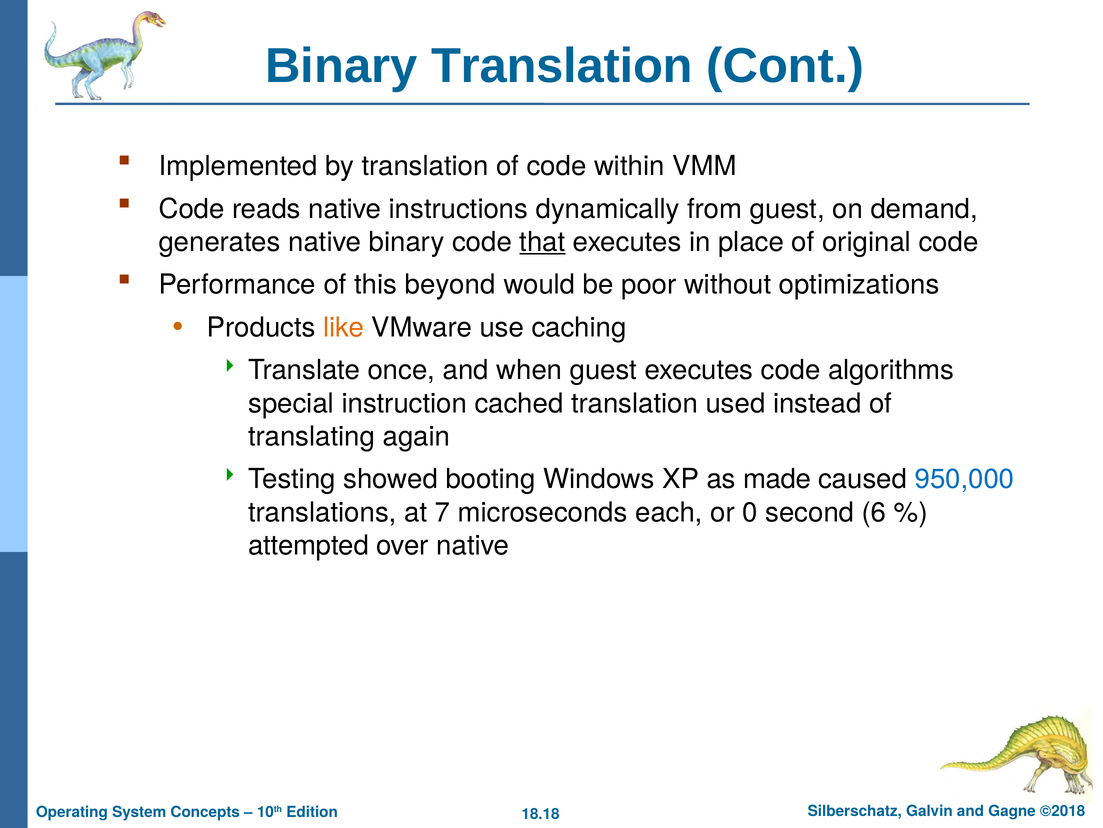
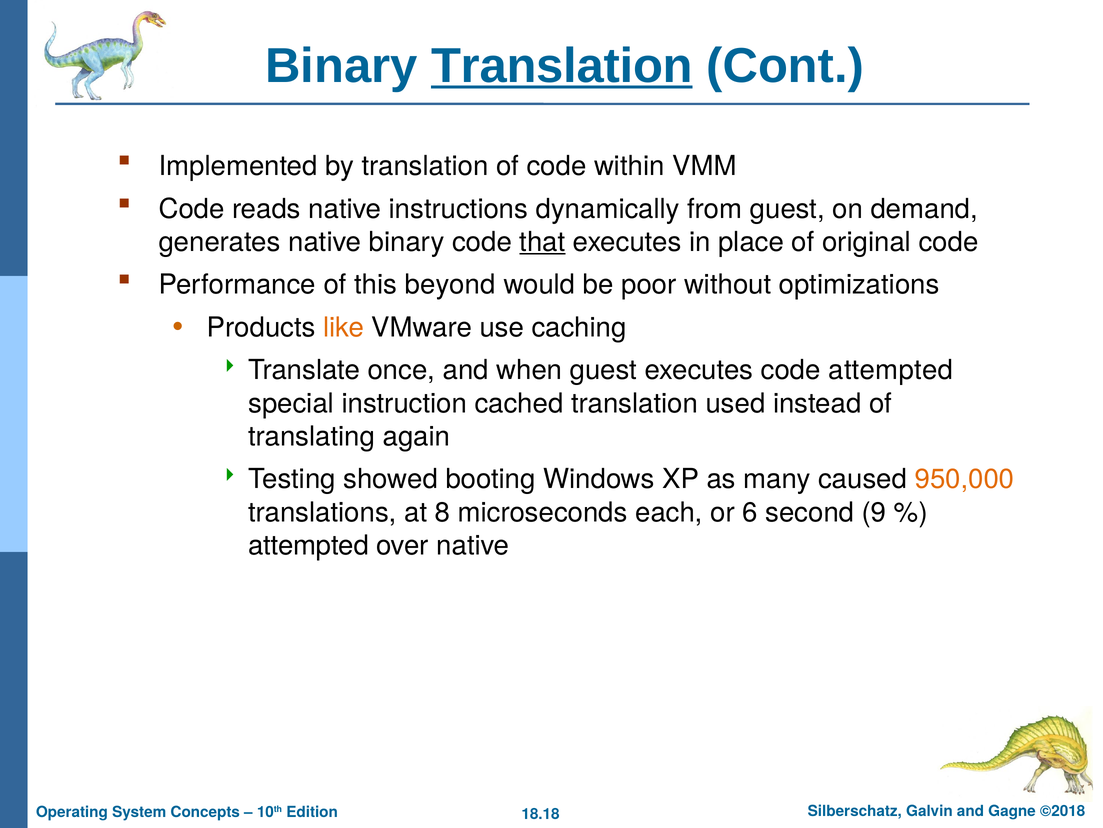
Translation underline: none -> present (562, 66)
code algorithms: algorithms -> attempted (891, 370)
made: made -> many (777, 479)
950,000 colour: blue -> orange (965, 479)
7: 7 -> 8 (442, 512)
0: 0 -> 6 (750, 512)
6: 6 -> 9 (874, 512)
